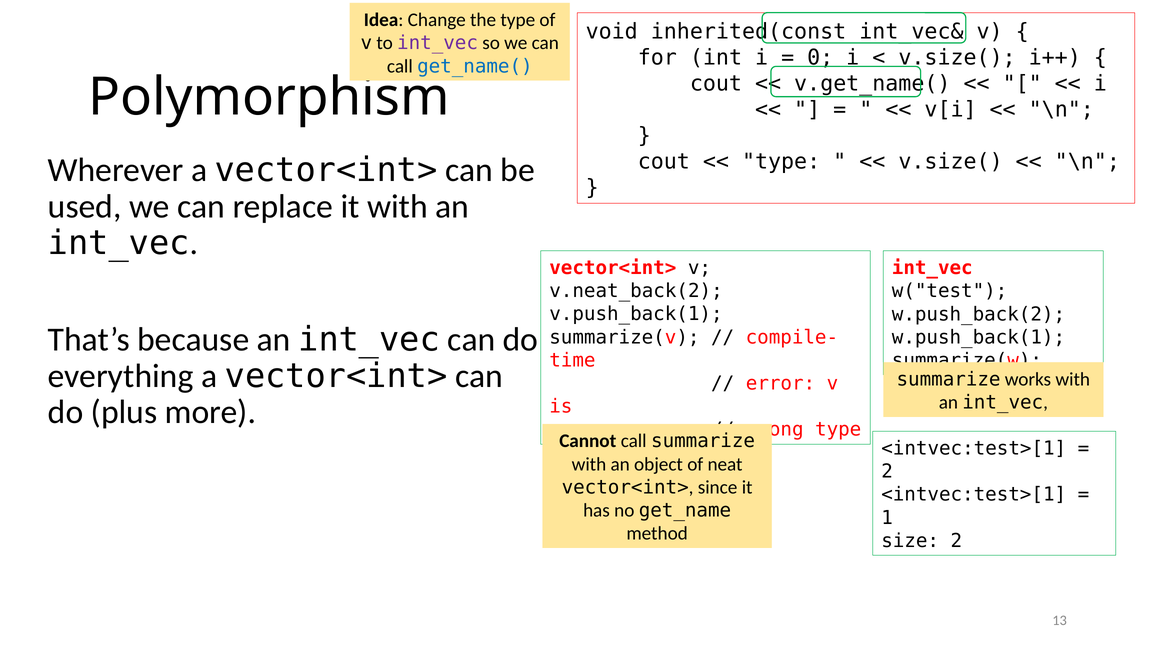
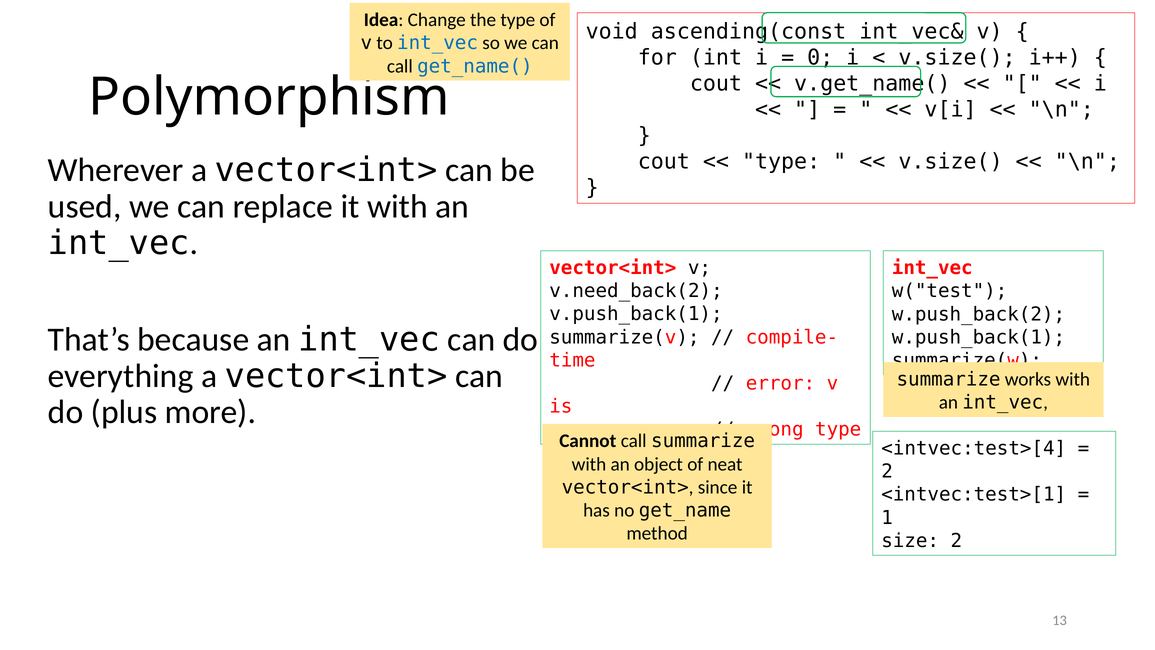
inherited(const: inherited(const -> ascending(const (749, 32)
int_vec colour: purple -> blue (438, 43)
v.neat_back(2: v.neat_back(2 -> v.need_back(2 (636, 291)
<intvec:test>[1: <intvec:test>[1 -> <intvec:test>[4 (974, 448)
